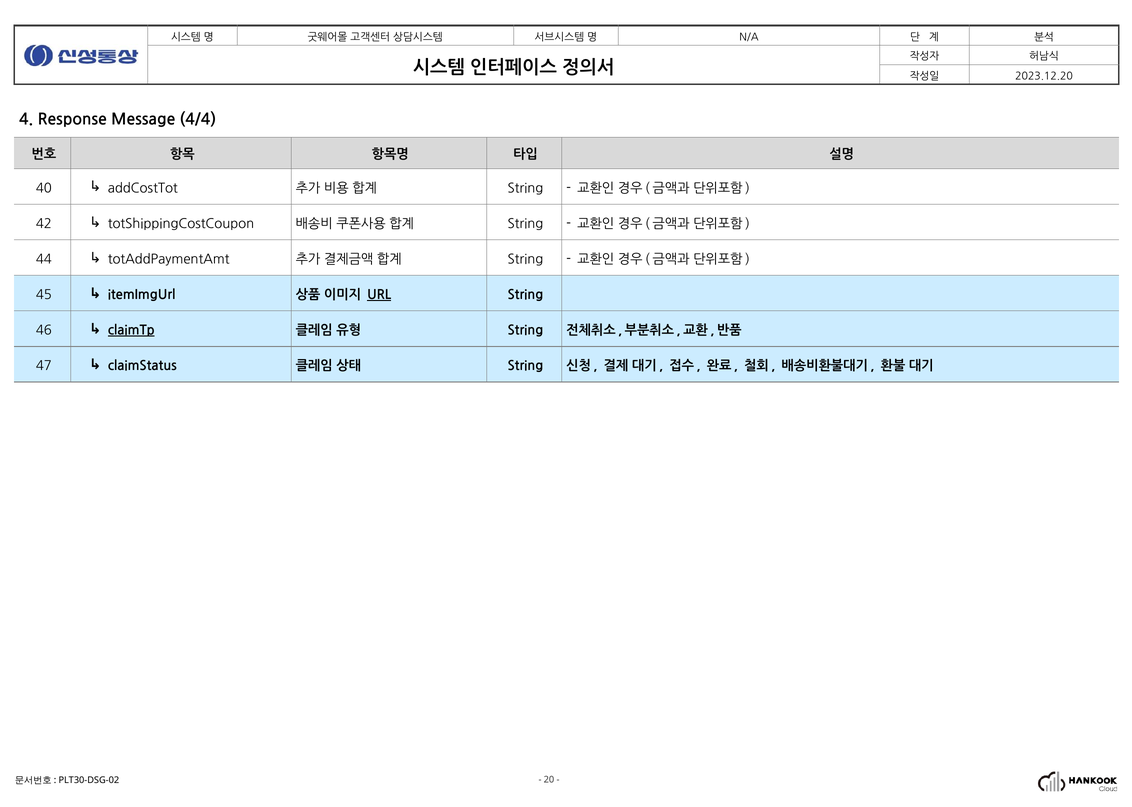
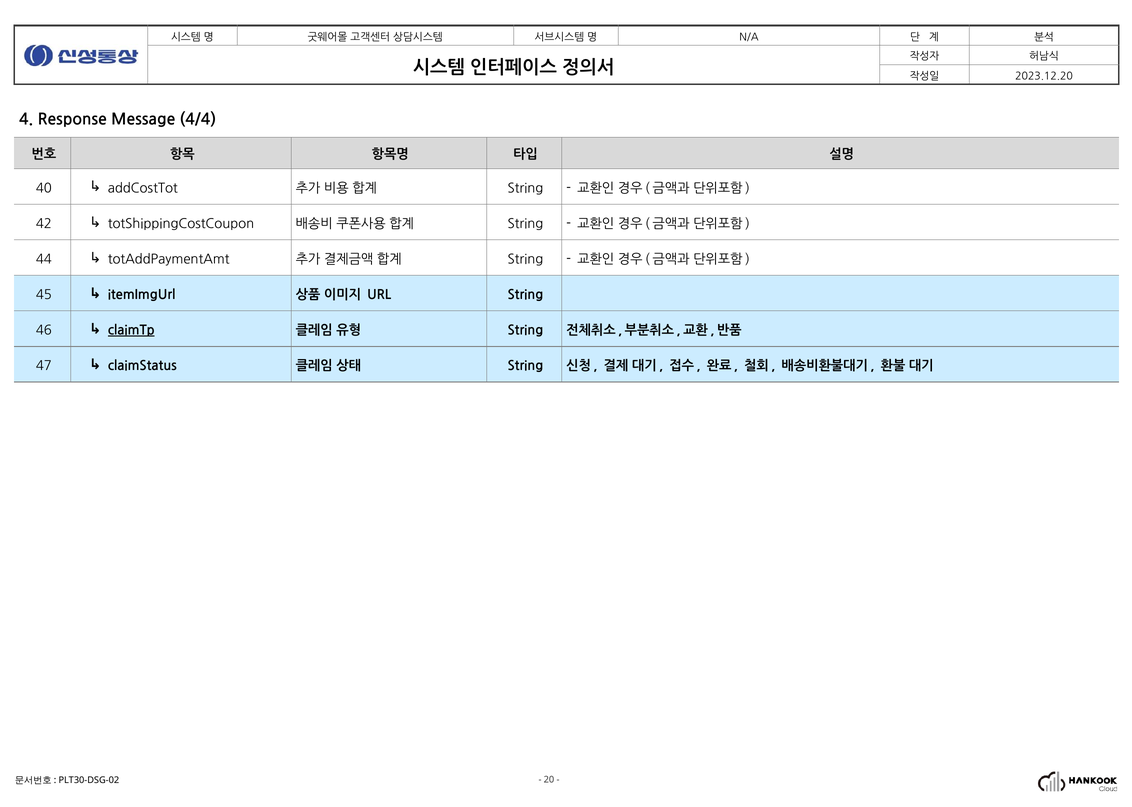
URL underline: present -> none (379, 295)
